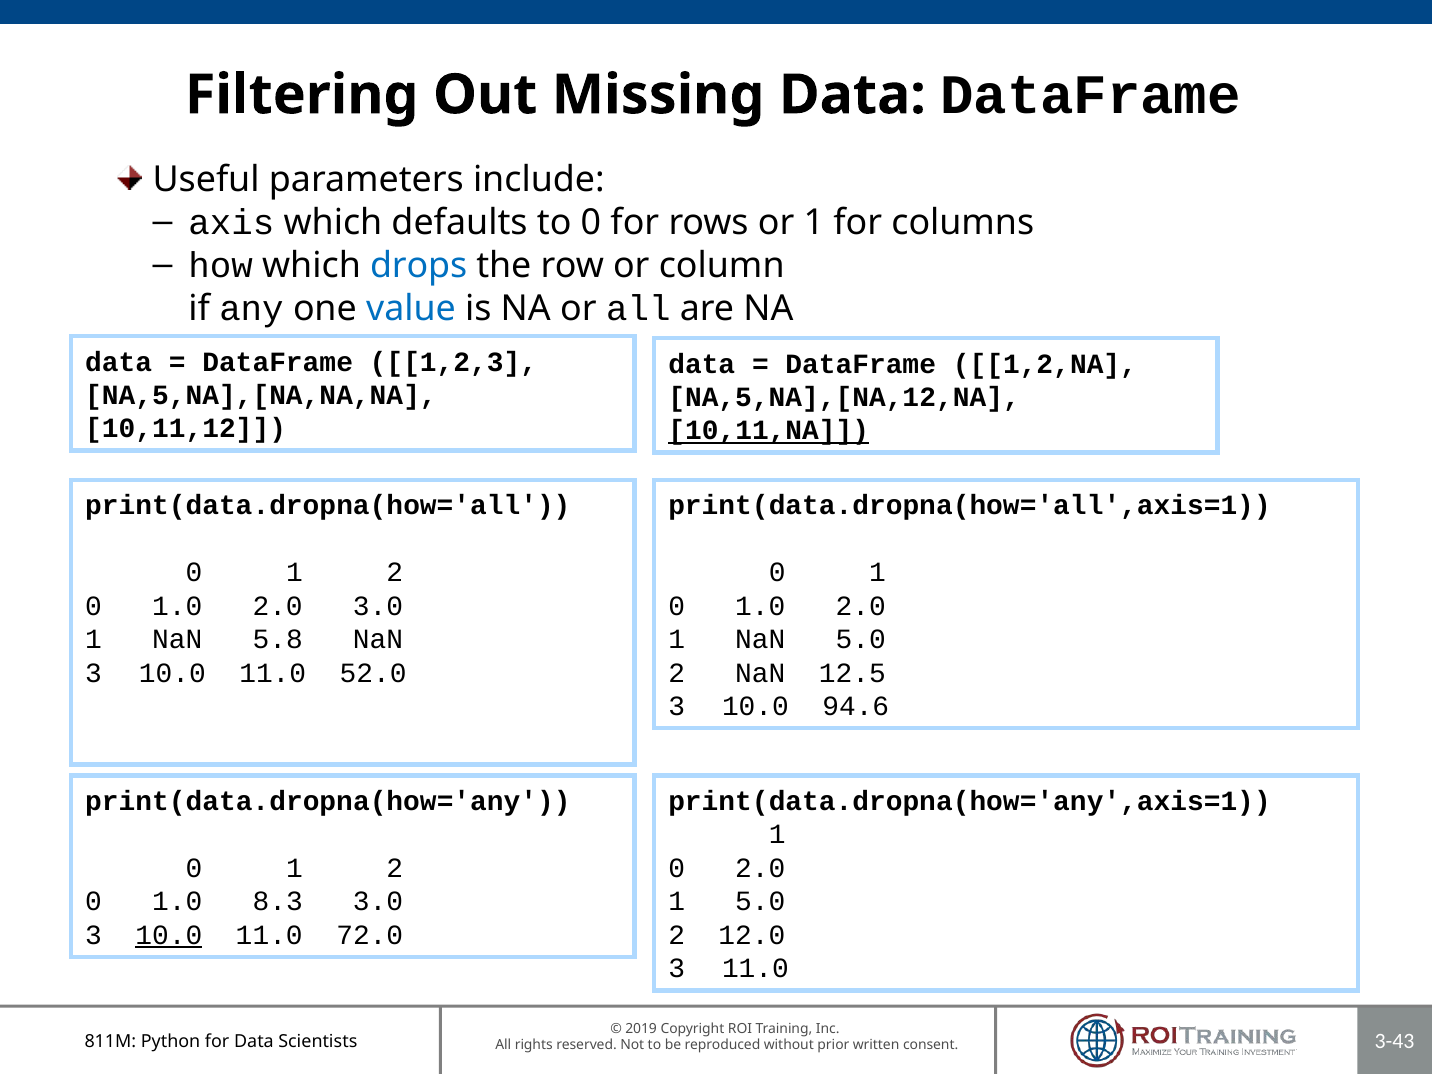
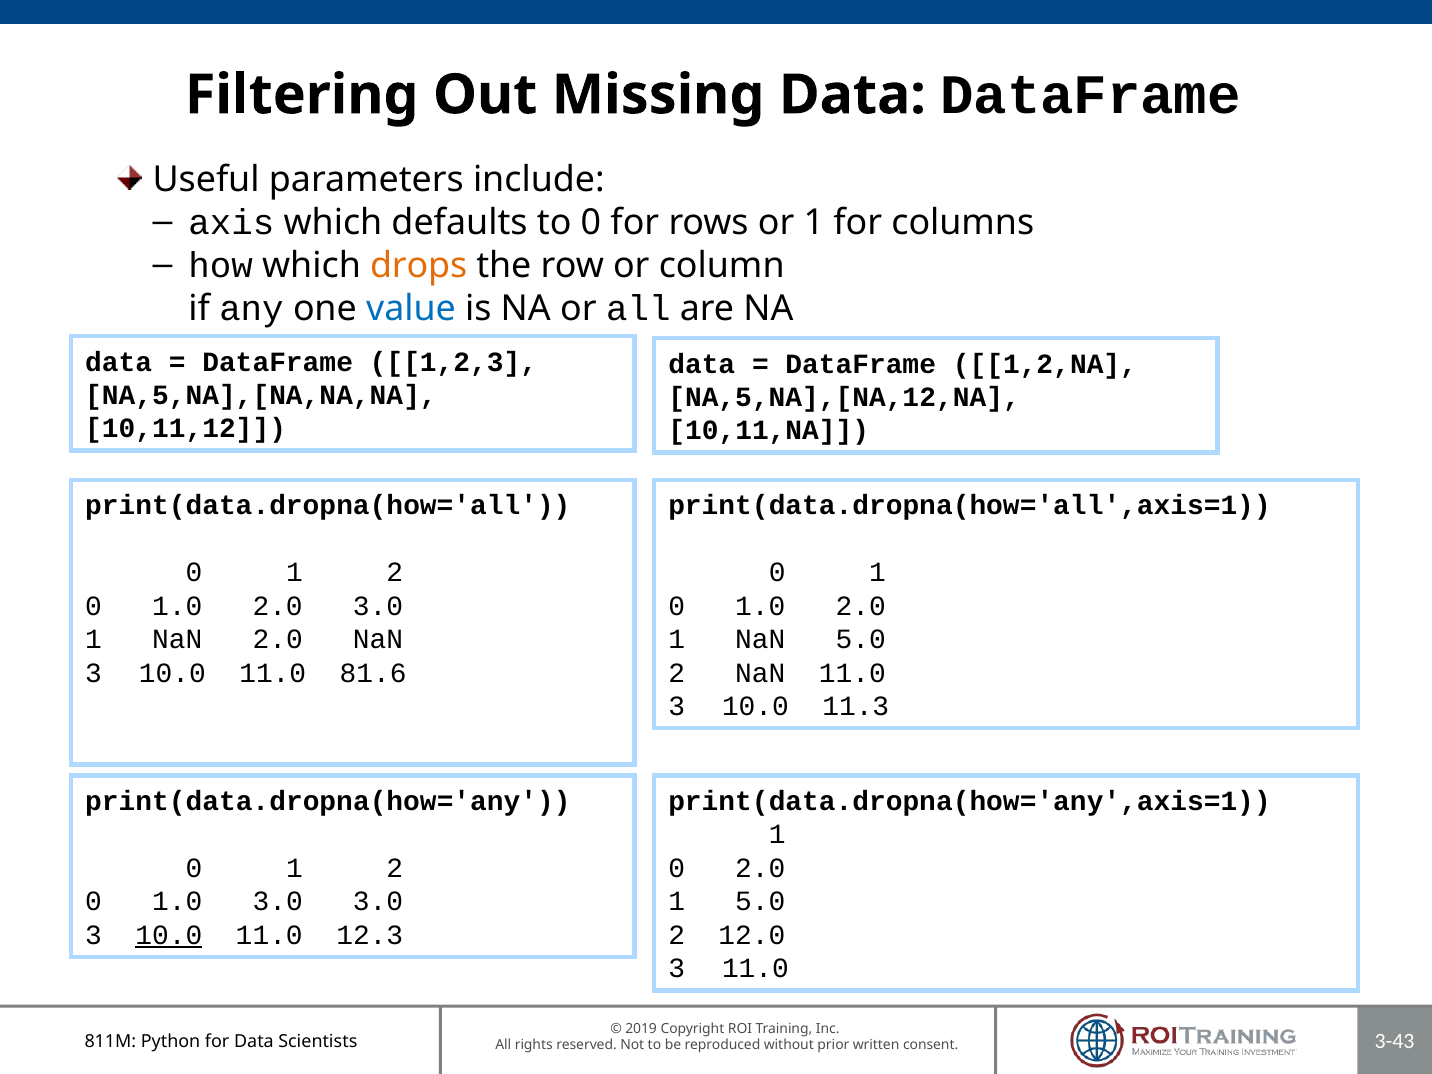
drops colour: blue -> orange (419, 265)
10,11,NA underline: present -> none (769, 431)
NaN 5.8: 5.8 -> 2.0 (278, 639)
52.0: 52.0 -> 81.6 (373, 673)
NaN 12.5: 12.5 -> 11.0 (852, 673)
94.6: 94.6 -> 11.3 (856, 706)
1.0 8.3: 8.3 -> 3.0 (278, 902)
72.0: 72.0 -> 12.3 (370, 935)
